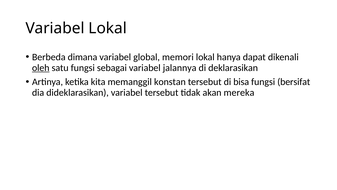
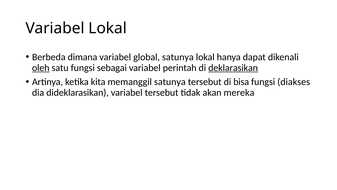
global memori: memori -> satunya (178, 57)
jalannya: jalannya -> perintah (180, 68)
deklarasikan underline: none -> present (233, 68)
memanggil konstan: konstan -> satunya (170, 82)
bersifat: bersifat -> diakses (294, 82)
